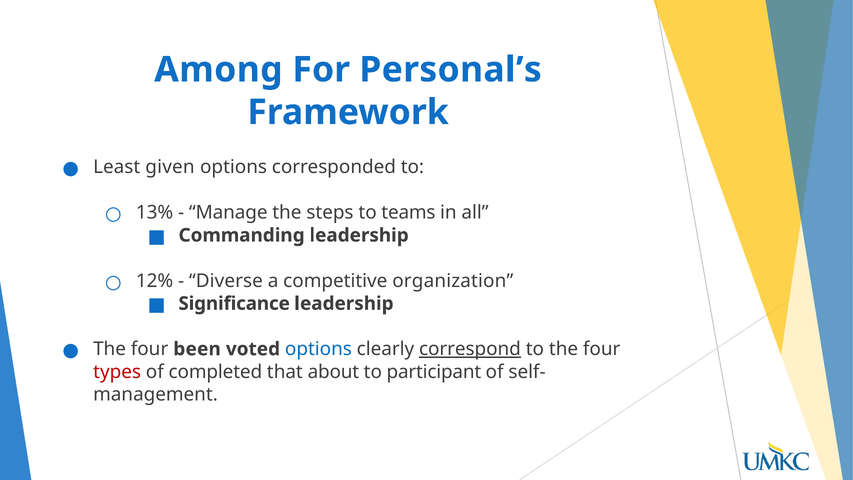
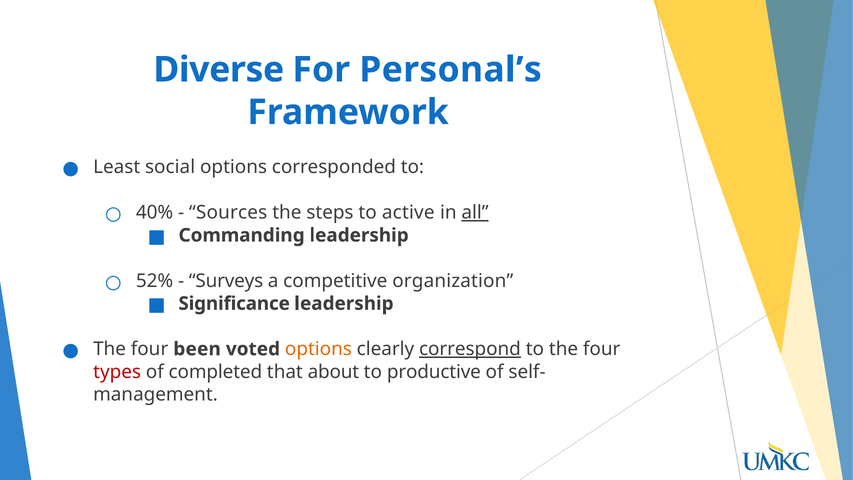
Among: Among -> Diverse (219, 70)
given: given -> social (170, 167)
13%: 13% -> 40% (155, 213)
Manage: Manage -> Sources (228, 213)
teams: teams -> active (408, 213)
all underline: none -> present (475, 213)
12%: 12% -> 52% (155, 281)
Diverse: Diverse -> Surveys (226, 281)
options colour: blue -> orange (318, 349)
participant: participant -> productive (434, 372)
